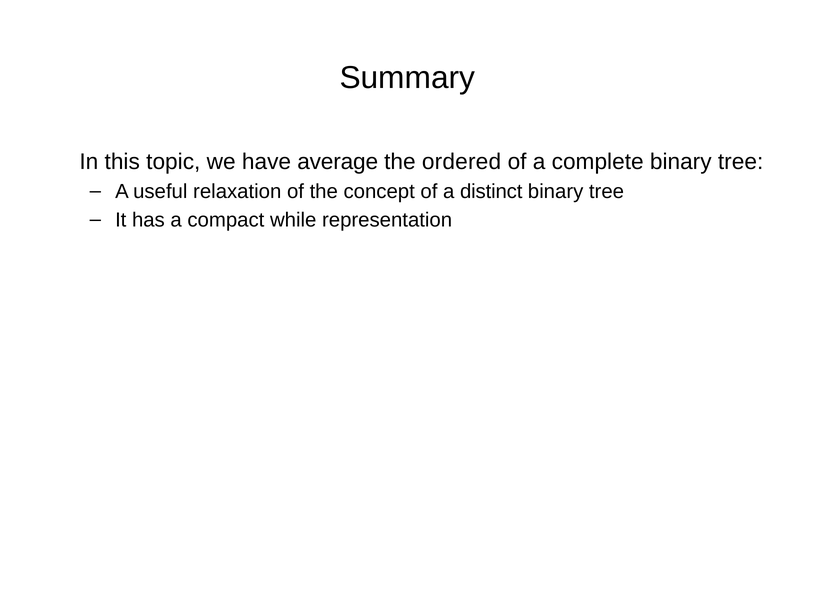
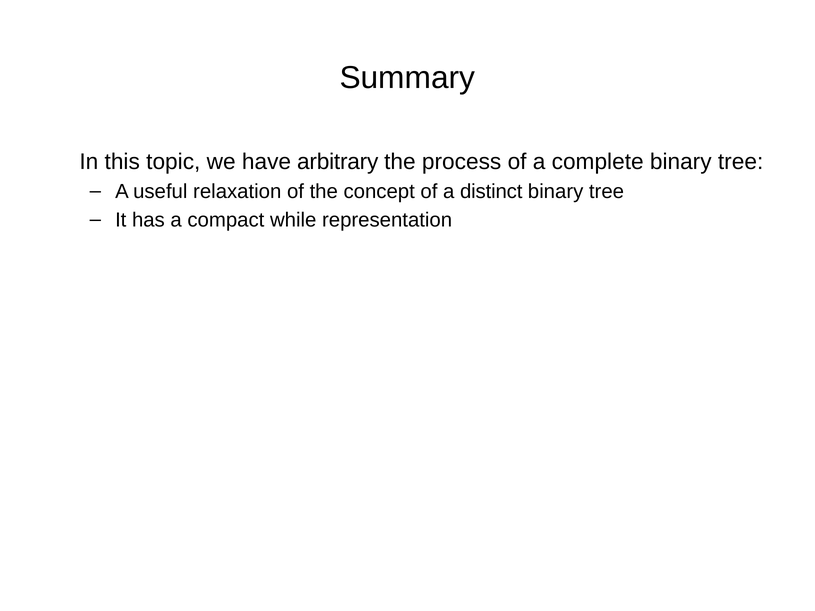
average: average -> arbitrary (338, 162)
ordered: ordered -> process (462, 162)
